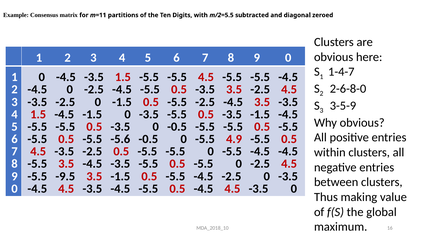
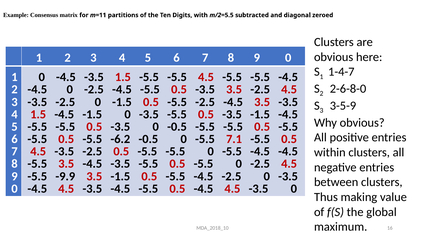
-5.6: -5.6 -> -6.2 (120, 139)
4.9: 4.9 -> 7.1 (234, 139)
-9.5: -9.5 -> -9.9 (65, 176)
